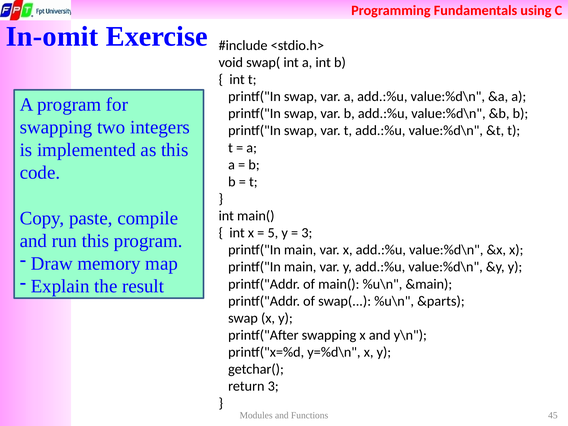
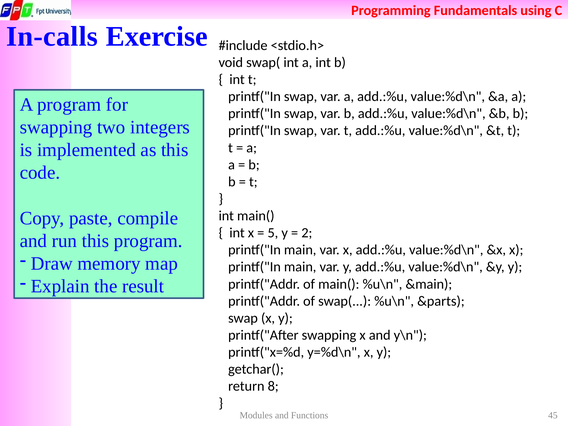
In-omit: In-omit -> In-calls (52, 37)
3: 3 -> 2 (307, 233)
return 3: 3 -> 8 (273, 386)
